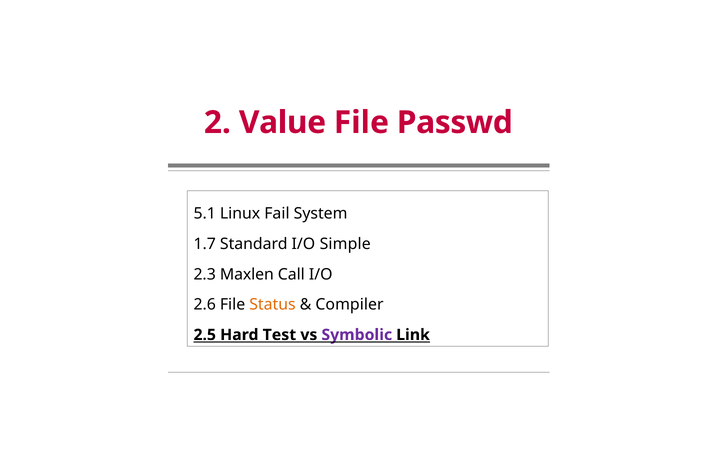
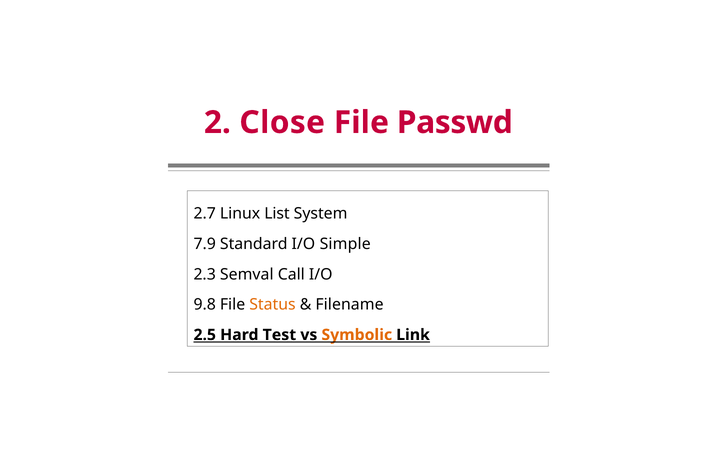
Value: Value -> Close (282, 122)
5.1: 5.1 -> 2.7 (205, 214)
Fail: Fail -> List (277, 214)
1.7: 1.7 -> 7.9 (205, 244)
Maxlen: Maxlen -> Semval (247, 274)
2.6: 2.6 -> 9.8 (205, 305)
Compiler: Compiler -> Filename (350, 305)
Symbolic colour: purple -> orange (357, 335)
